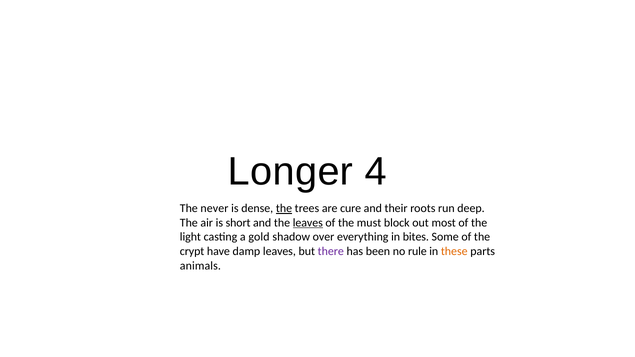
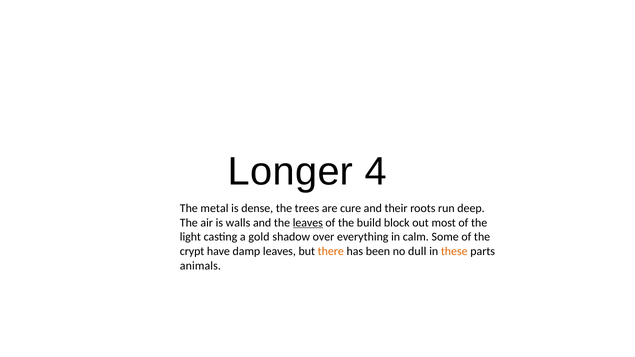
never: never -> metal (214, 209)
the underline: present -> none (284, 209)
short: short -> walls (238, 223)
must: must -> build (369, 223)
bites: bites -> calm (416, 237)
there colour: purple -> orange (331, 251)
rule: rule -> dull (417, 251)
